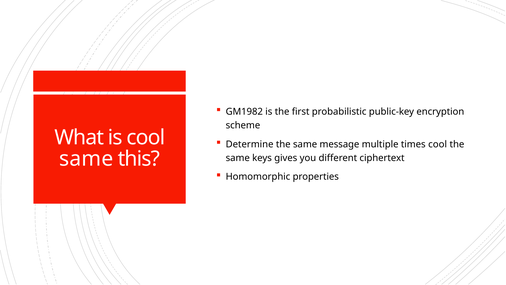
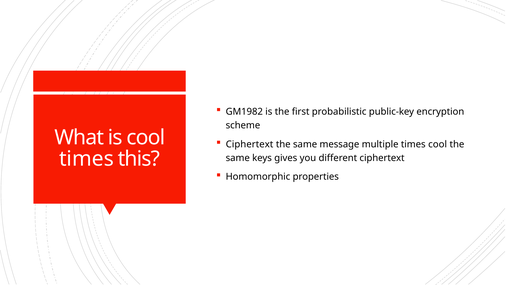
Determine: Determine -> Ciphertext (250, 144)
same: same -> times (86, 159)
